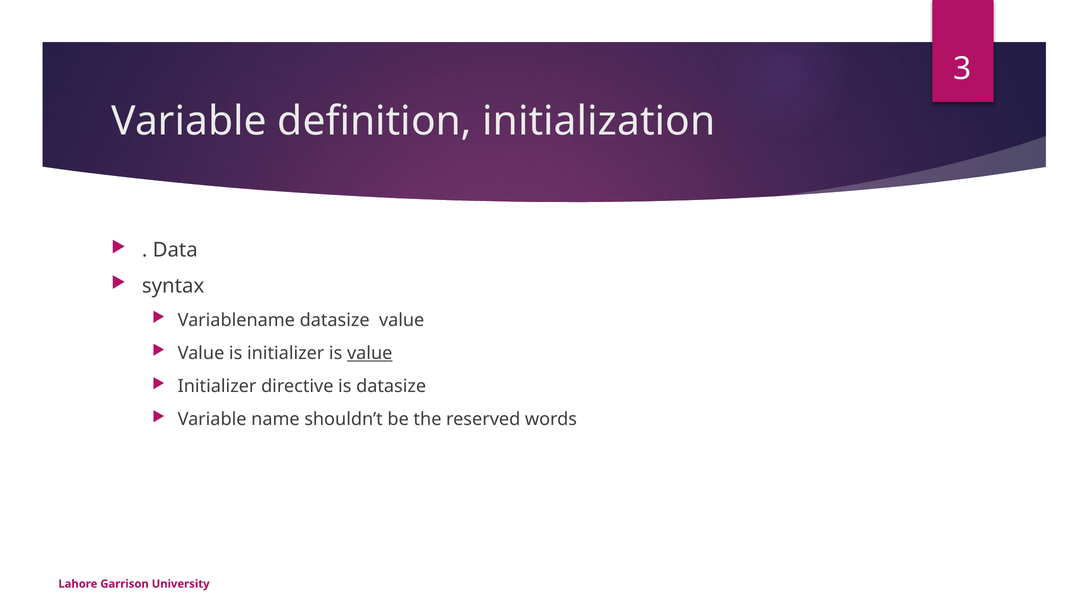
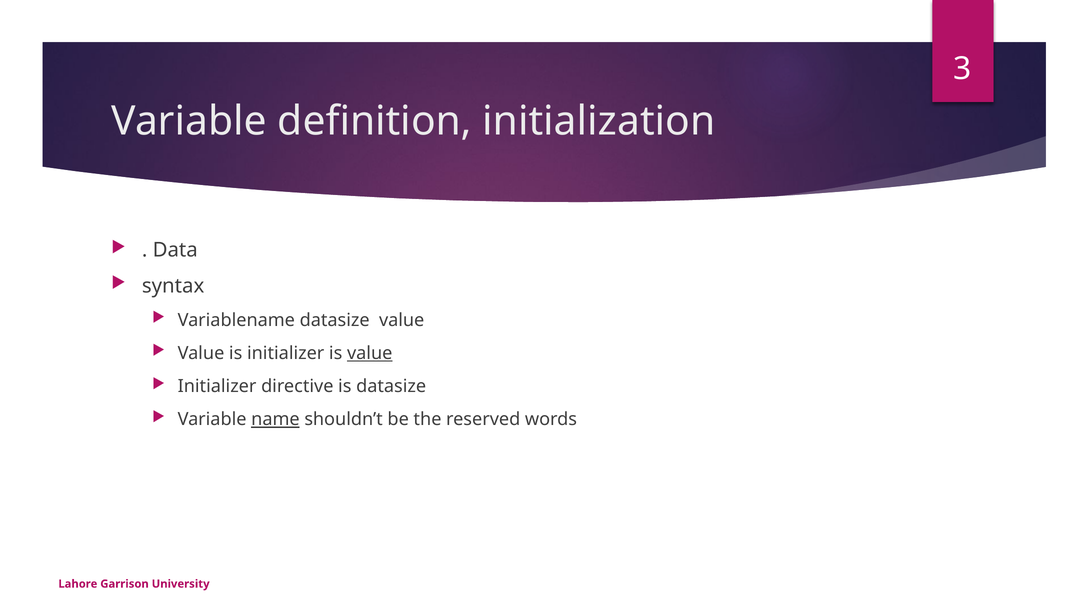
name underline: none -> present (275, 420)
